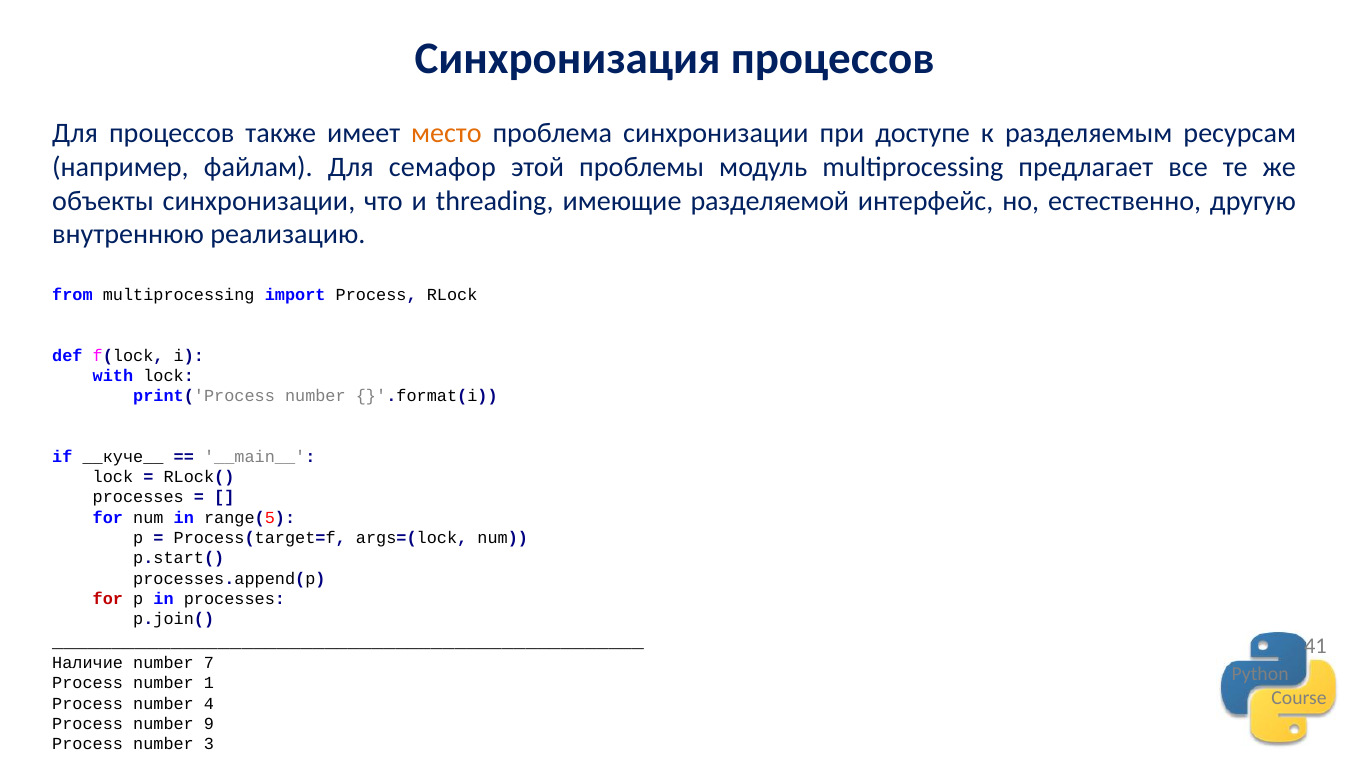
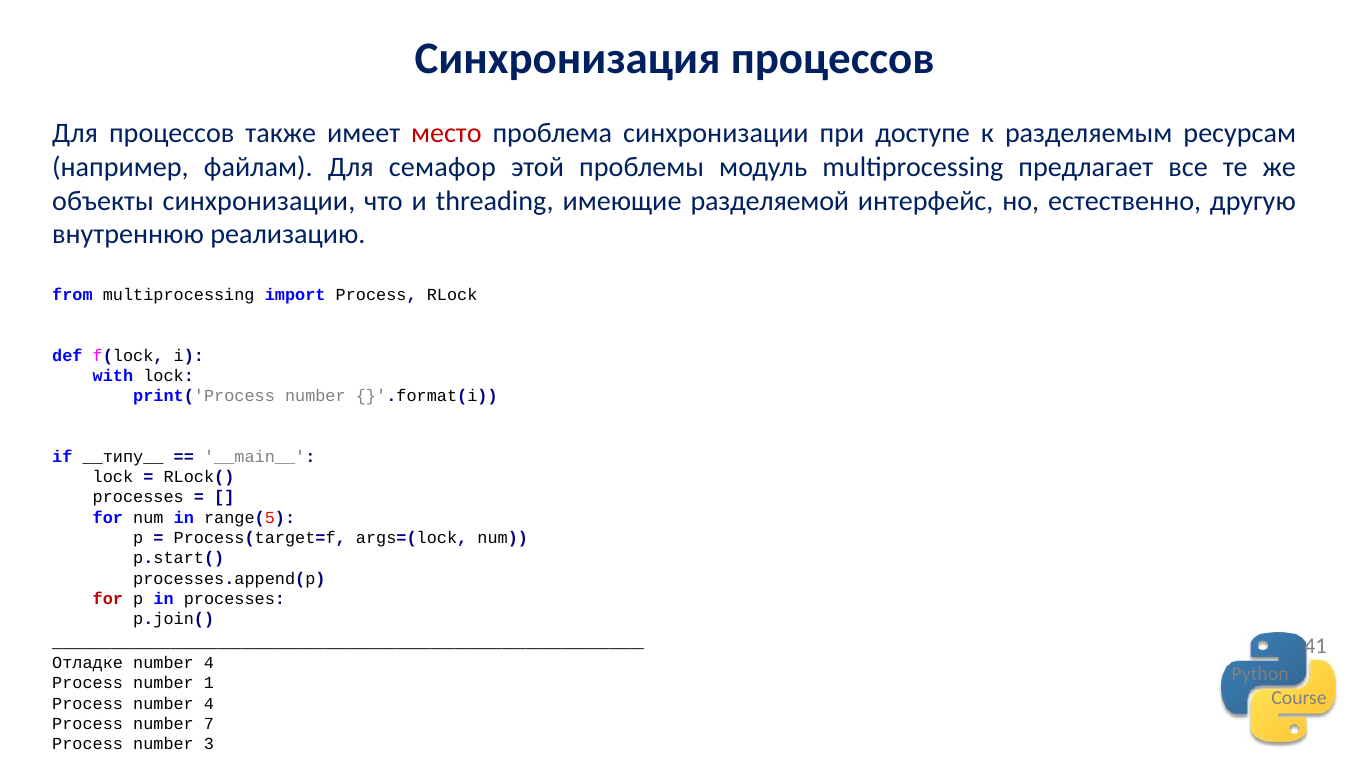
место colour: orange -> red (446, 133)
__куче__: __куче__ -> __типу__ (123, 456)
Наличие: Наличие -> Отладке (88, 662)
7: 7 -> 4 (209, 662)
9: 9 -> 7 (209, 723)
